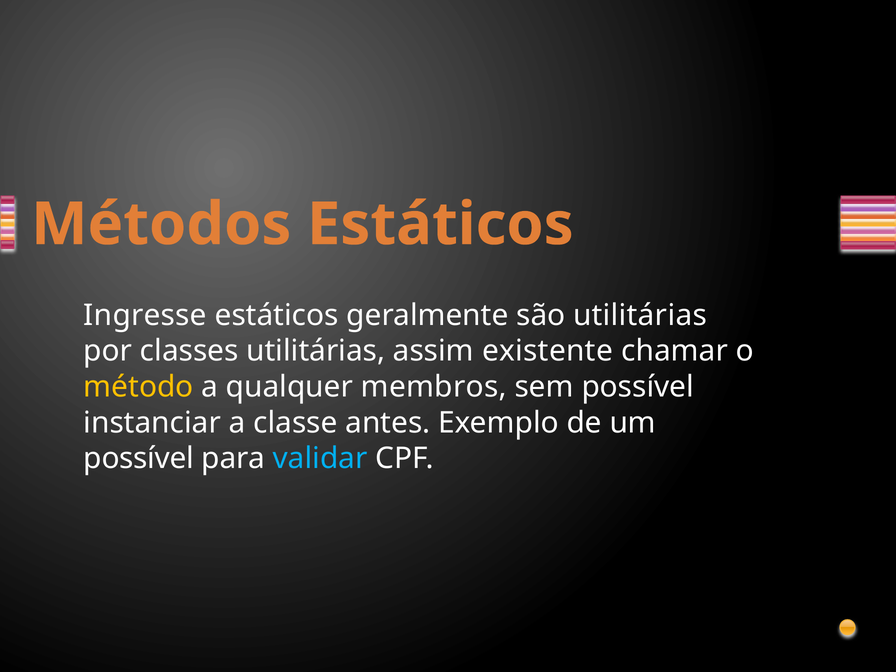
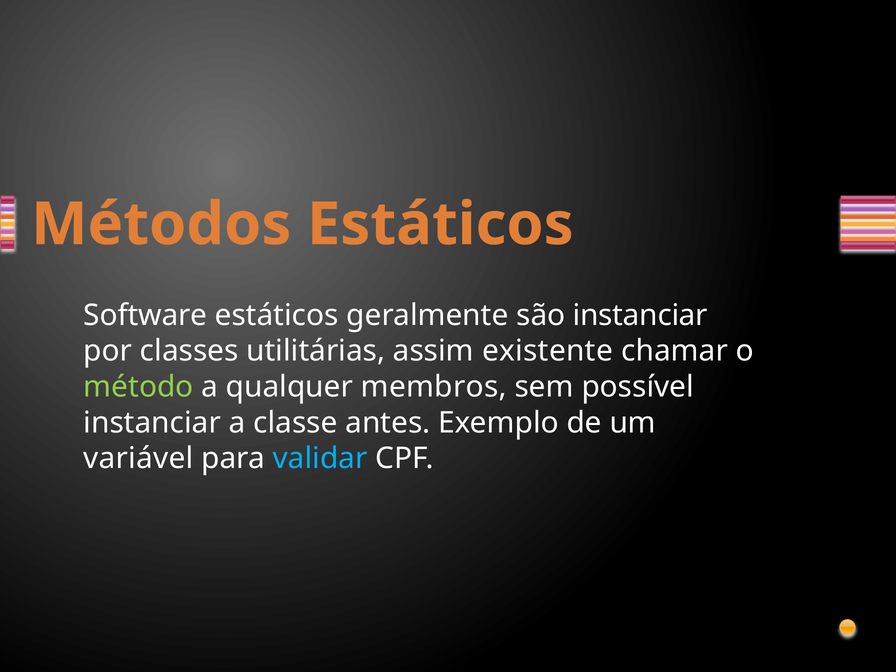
Ingresse: Ingresse -> Software (145, 315)
são utilitárias: utilitárias -> instanciar (640, 315)
método colour: yellow -> light green (139, 387)
possível: possível -> variável (138, 459)
